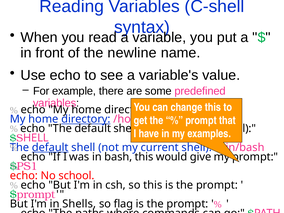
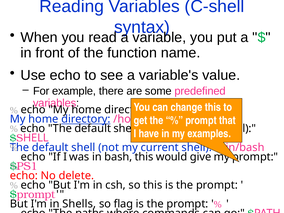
newline: newline -> function (132, 53)
default underline: present -> none (50, 147)
school: school -> delete (76, 176)
